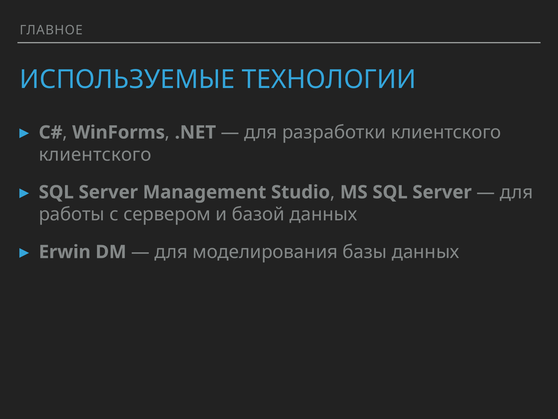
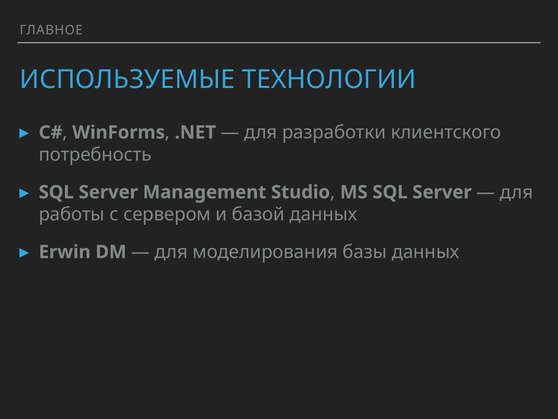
клиентского: клиентского -> потребность (95, 155)
